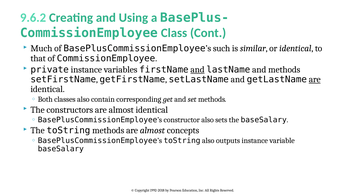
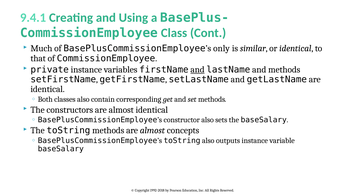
9.6.2: 9.6.2 -> 9.4.1 (33, 18)
such: such -> only (221, 49)
are underline: present -> none (315, 79)
